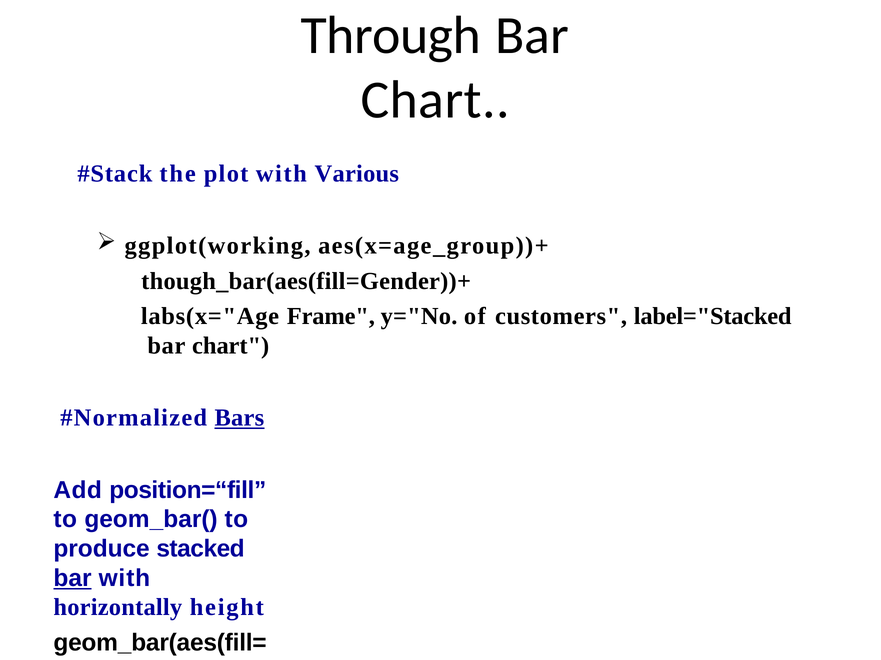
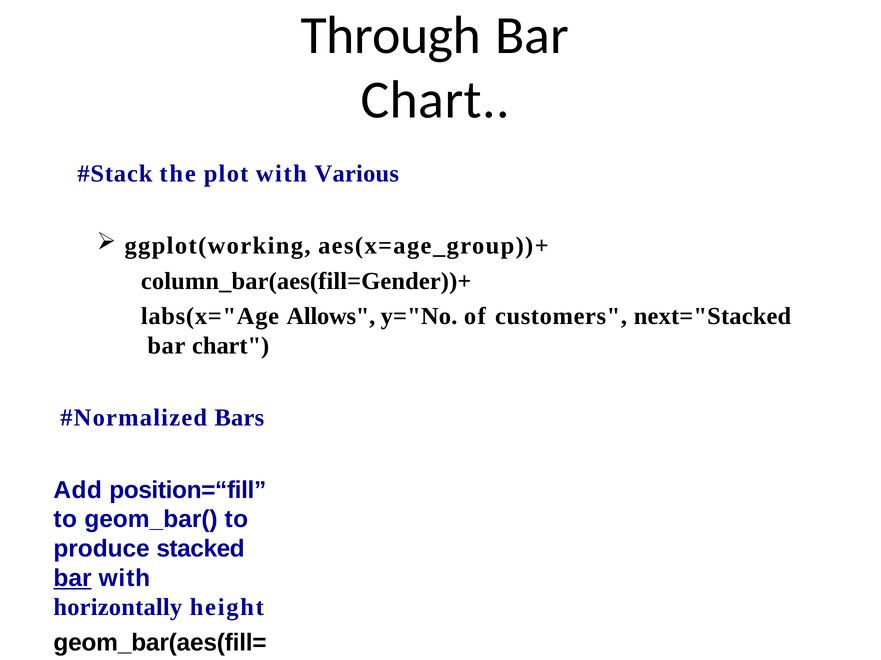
though_bar(aes(fill=Gender))+: though_bar(aes(fill=Gender))+ -> column_bar(aes(fill=Gender))+ (306, 281)
Frame: Frame -> Allows (331, 317)
label="Stacked: label="Stacked -> next="Stacked (713, 317)
Bars underline: present -> none (239, 418)
